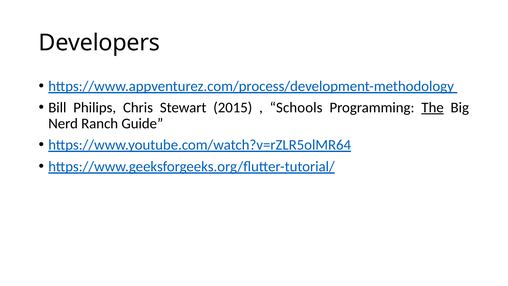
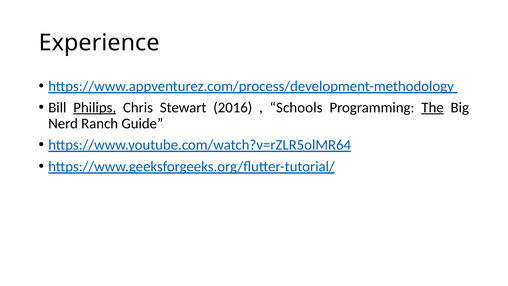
Developers: Developers -> Experience (99, 43)
Philips underline: none -> present (95, 107)
2015: 2015 -> 2016 (233, 107)
